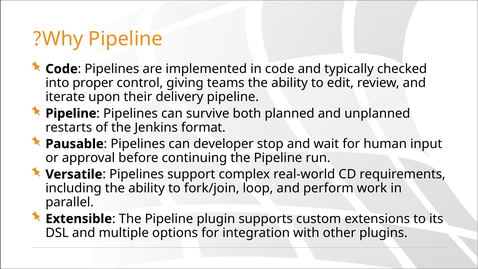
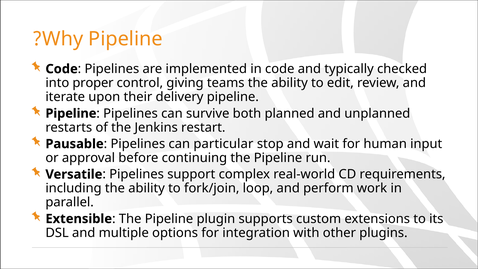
format: format -> restart (203, 127)
developer: developer -> particular (223, 144)
